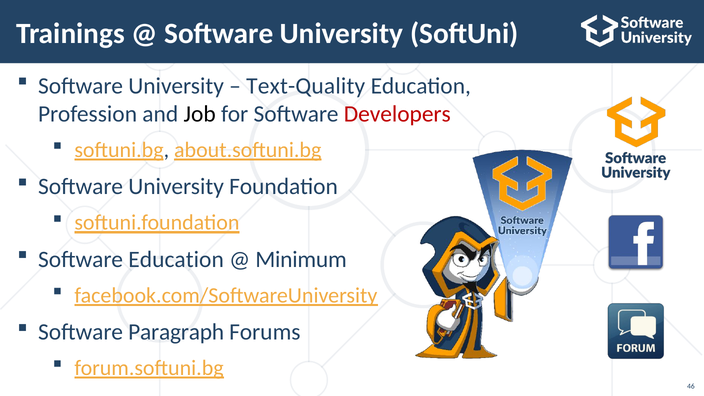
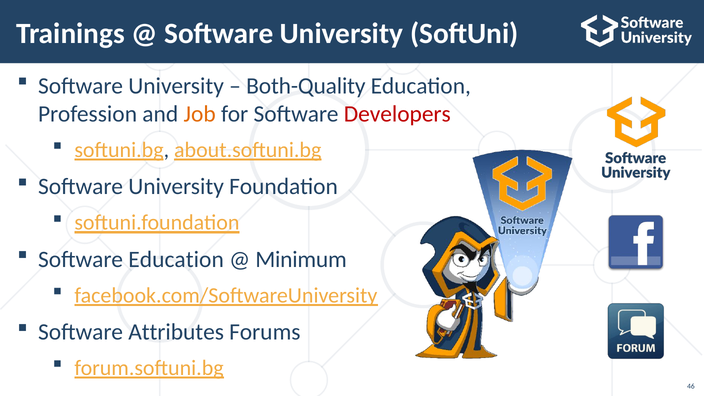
Text-Quality: Text-Quality -> Both-Quality (306, 86)
Job colour: black -> orange (200, 114)
Paragraph: Paragraph -> Attributes (176, 332)
